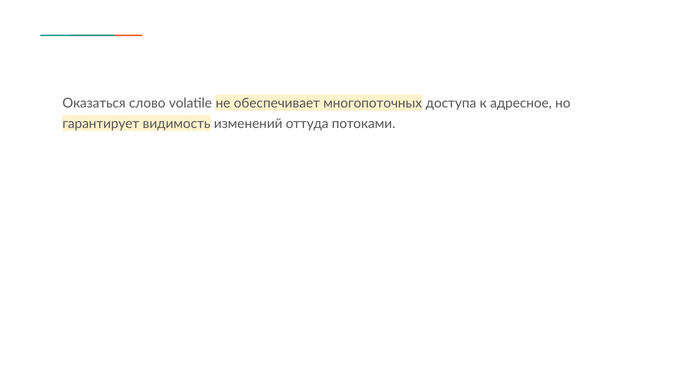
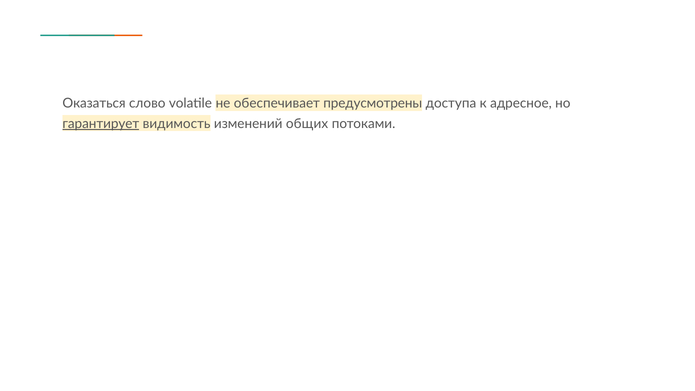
многопоточных: многопоточных -> предусмотрены (373, 103)
гарантирует underline: none -> present (101, 124)
оттуда: оттуда -> общих (307, 124)
